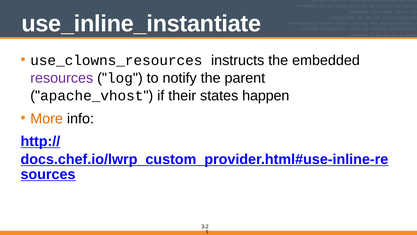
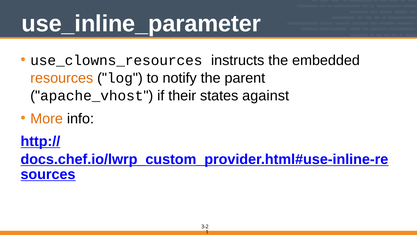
use_inline_instantiate: use_inline_instantiate -> use_inline_parameter (141, 24)
resources colour: purple -> orange (62, 78)
happen: happen -> against (266, 96)
